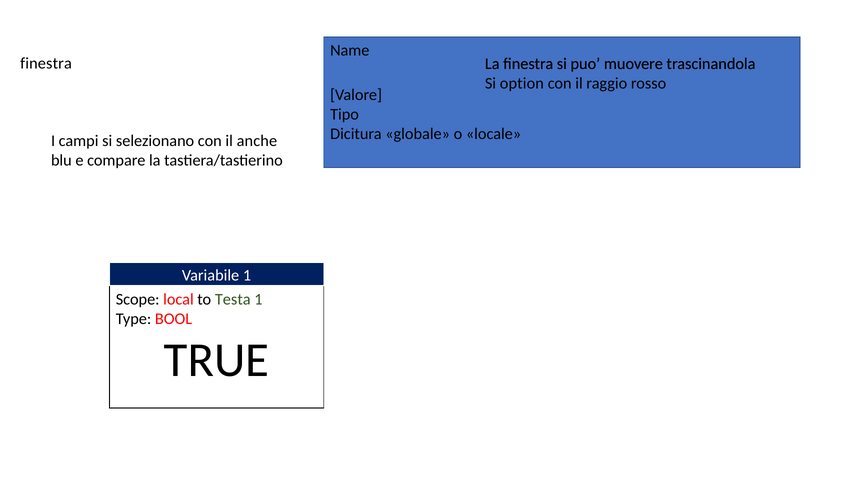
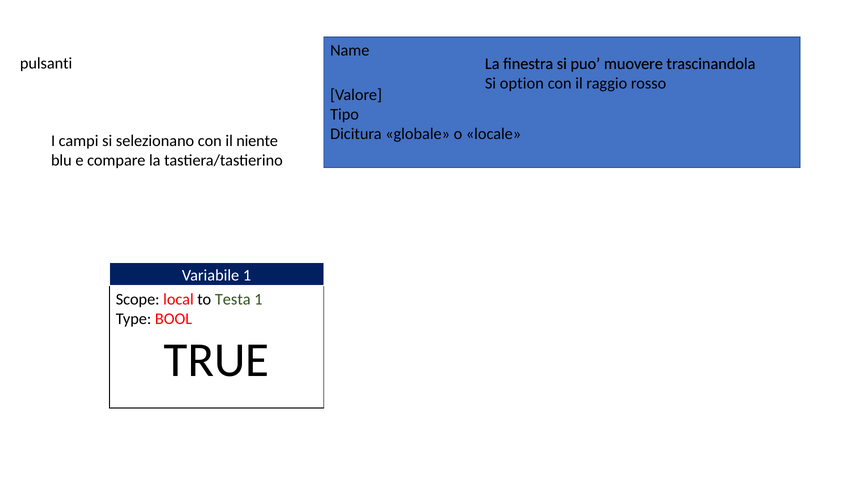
finestra: finestra -> pulsanti (46, 63)
anche: anche -> niente (257, 141)
